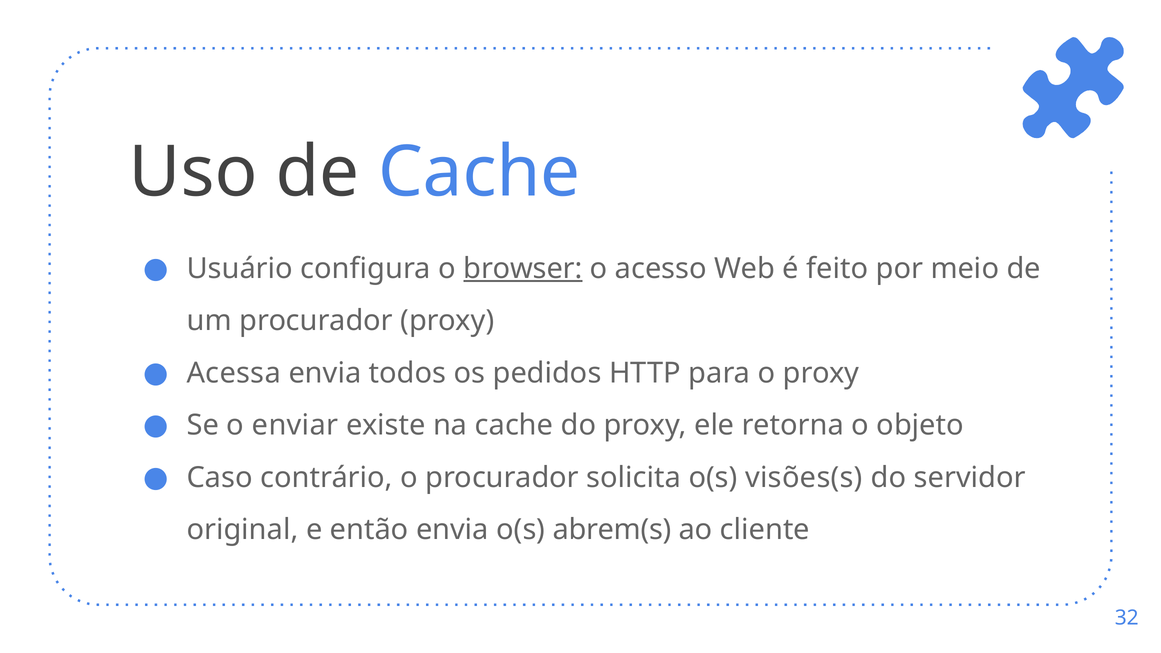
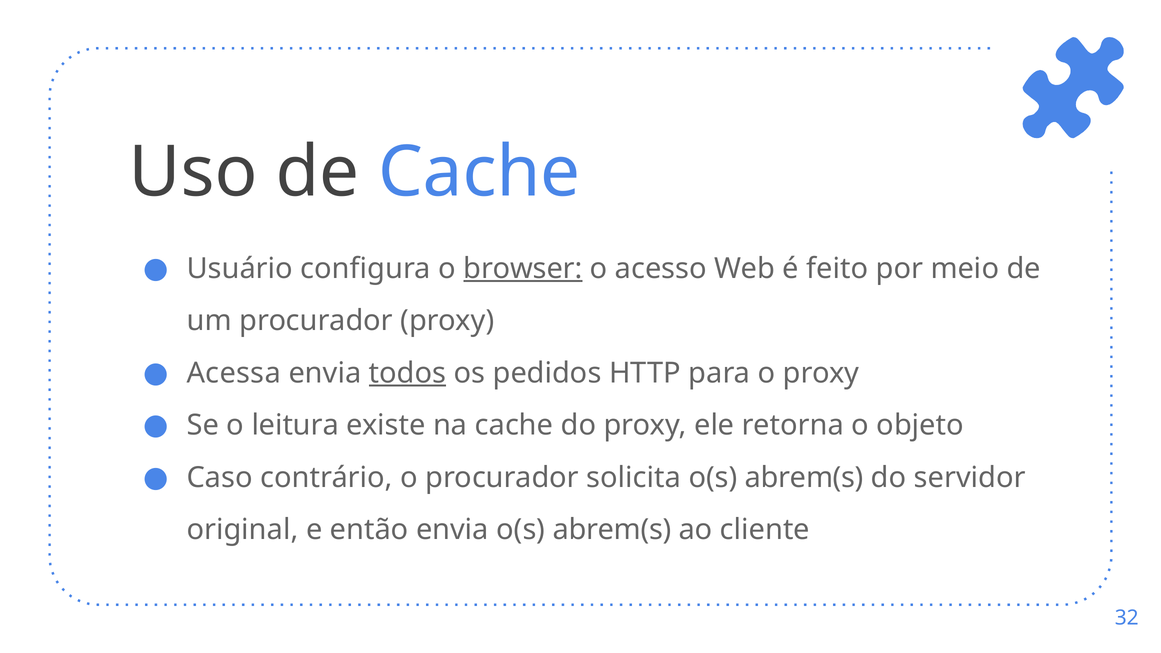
todos underline: none -> present (408, 373)
enviar: enviar -> leitura (295, 425)
solicita o(s visões(s: visões(s -> abrem(s (804, 478)
